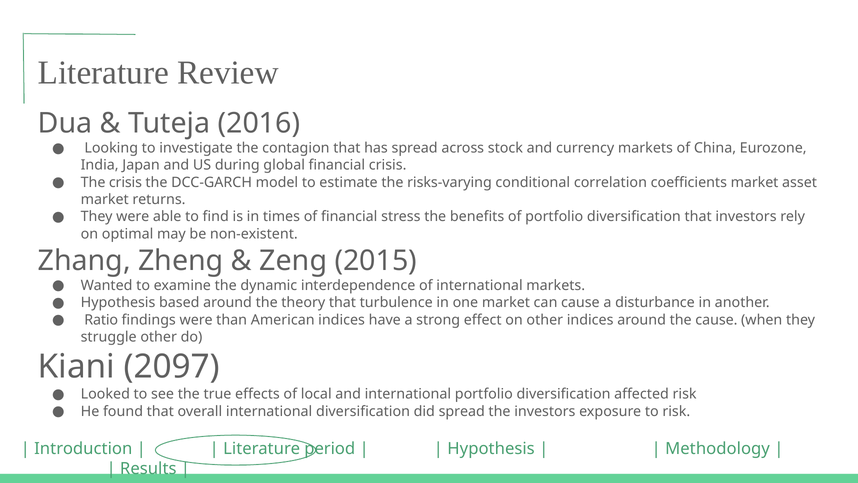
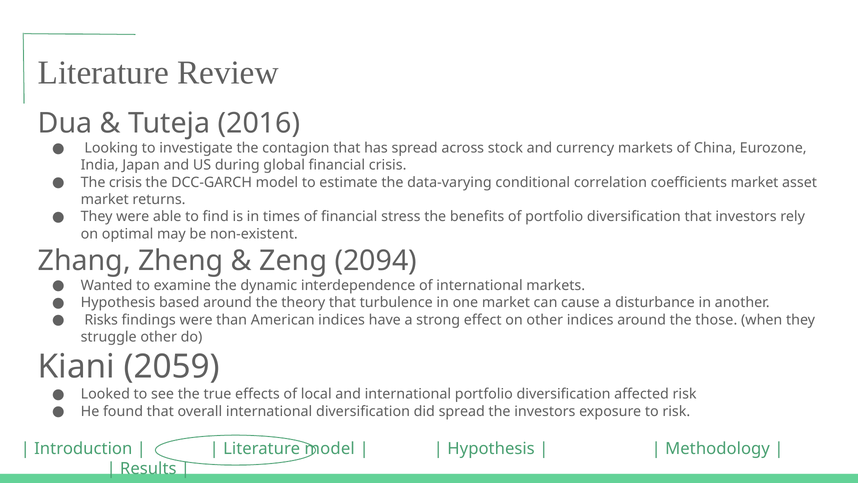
risks-varying: risks-varying -> data-varying (449, 182)
2015: 2015 -> 2094 (376, 261)
Ratio: Ratio -> Risks (101, 320)
the cause: cause -> those (716, 320)
2097: 2097 -> 2059 (172, 367)
Literature period: period -> model (330, 448)
